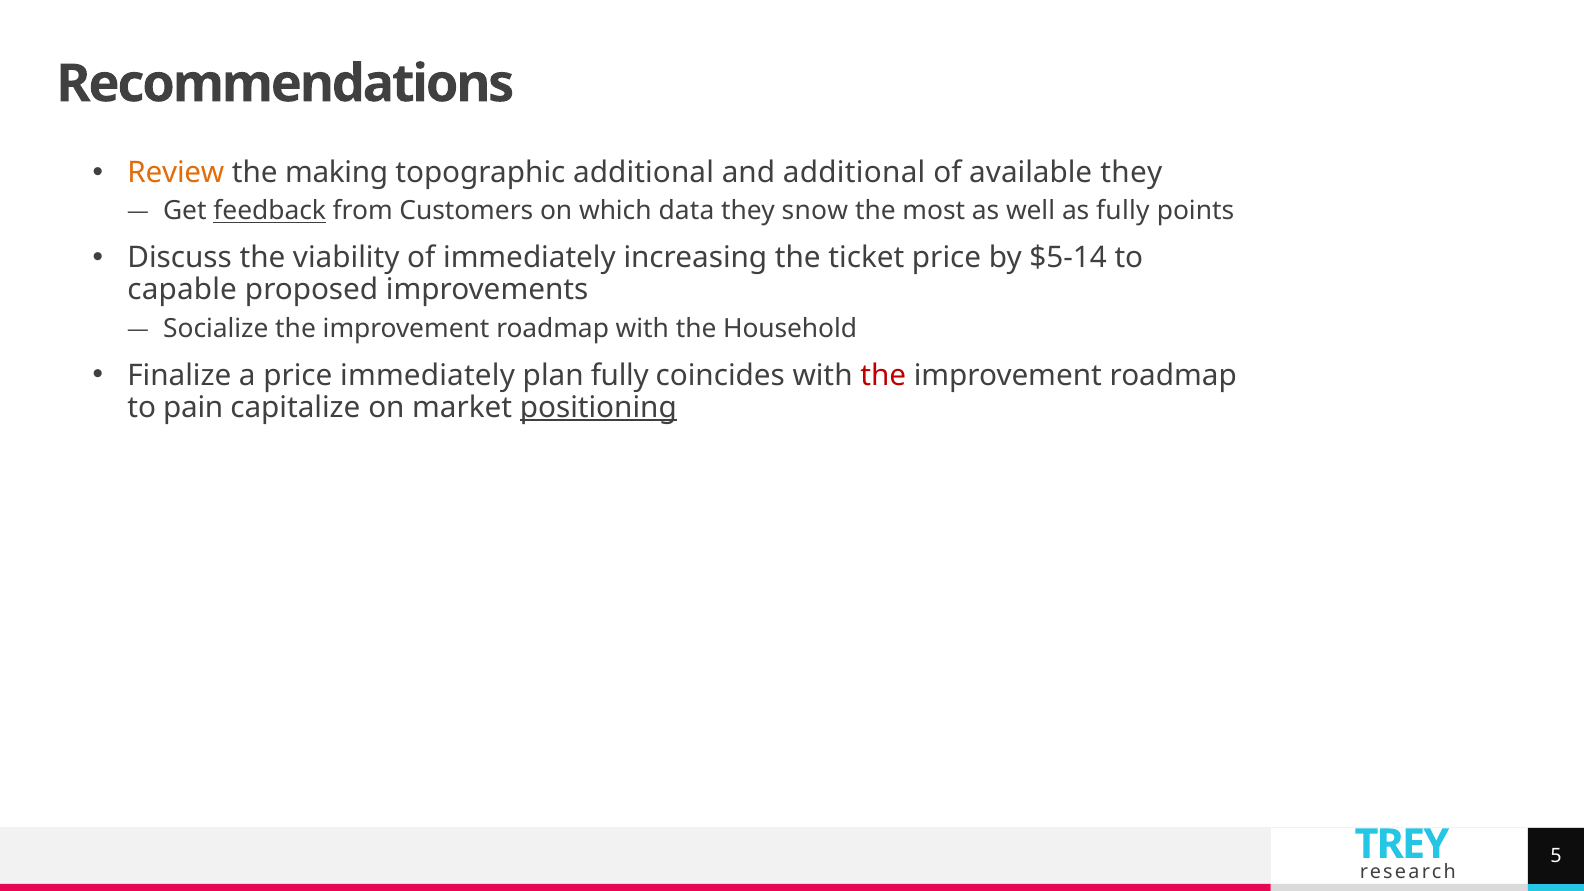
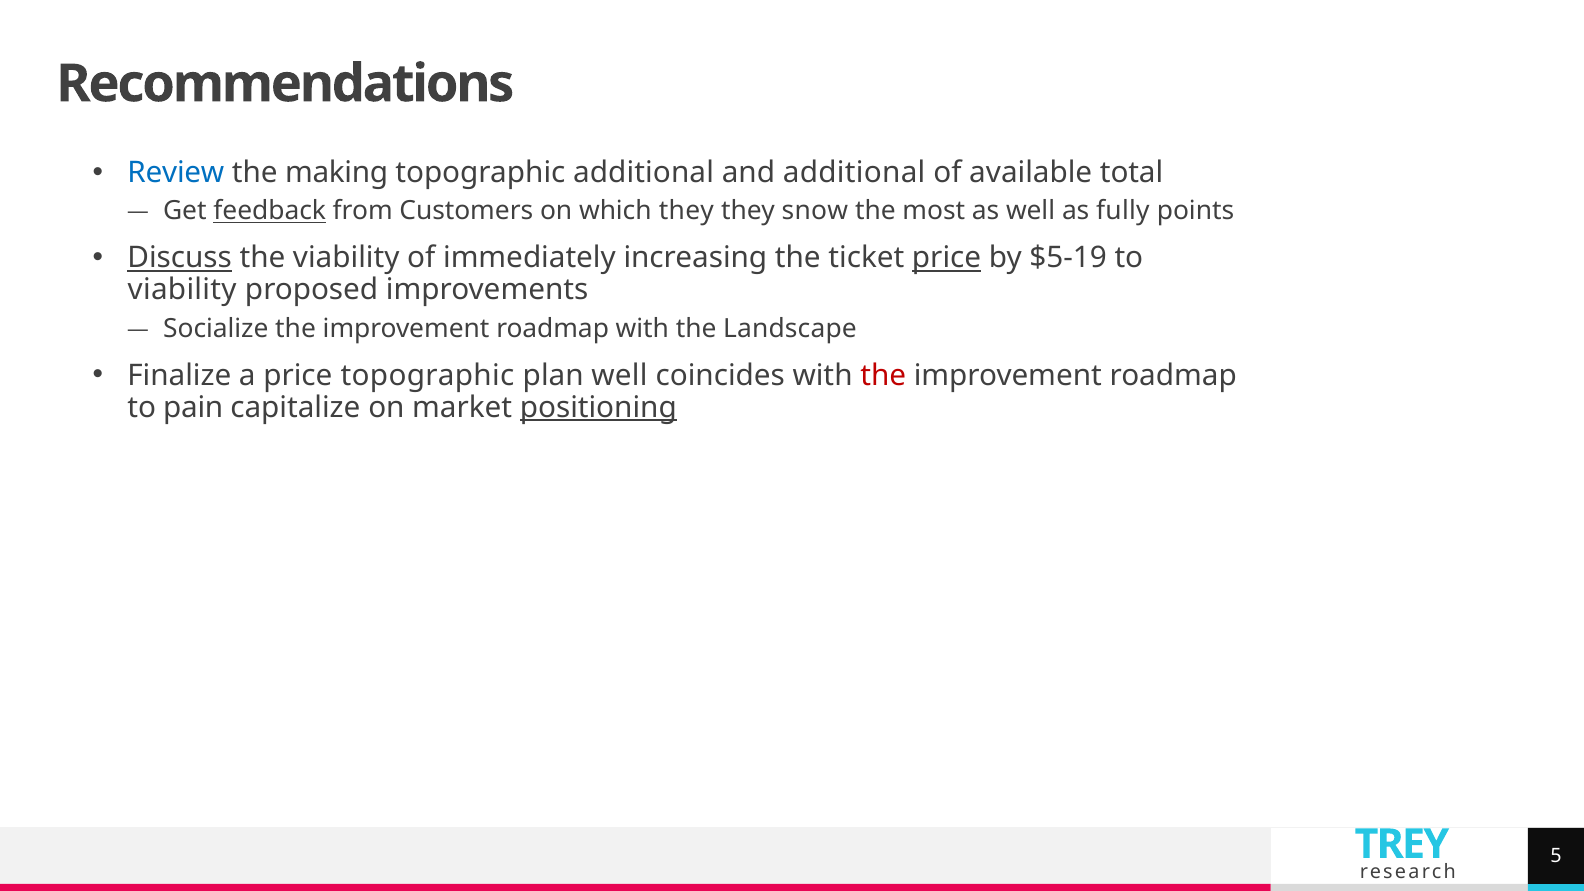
Review colour: orange -> blue (176, 173)
available they: they -> total (1132, 173)
which data: data -> they (686, 211)
Discuss underline: none -> present (180, 258)
price underline: none -> present (947, 258)
$5-14: $5-14 -> $5-19 (1068, 258)
capable: capable -> viability (182, 290)
Household: Household -> Landscape (790, 328)
price immediately: immediately -> topographic (428, 375)
plan fully: fully -> well (619, 375)
